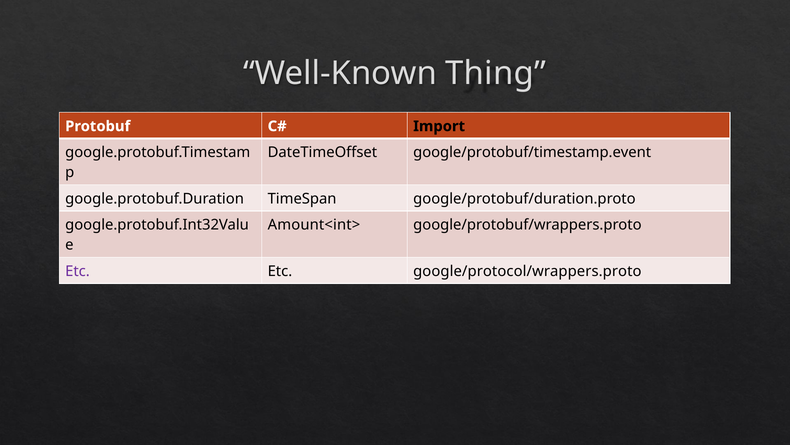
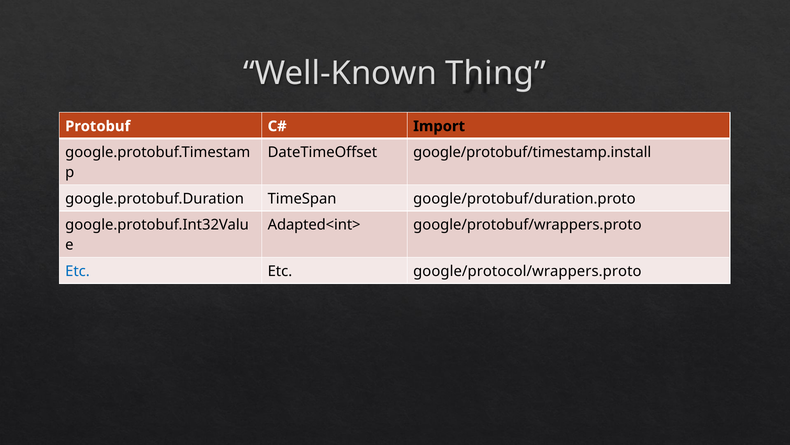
google/protobuf/timestamp.event: google/protobuf/timestamp.event -> google/protobuf/timestamp.install (532, 152)
Amount<int>: Amount<int> -> Adapted<int> (314, 225)
Etc colour: purple -> blue (77, 271)
